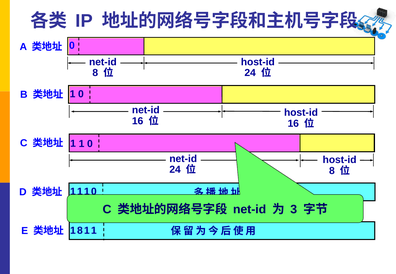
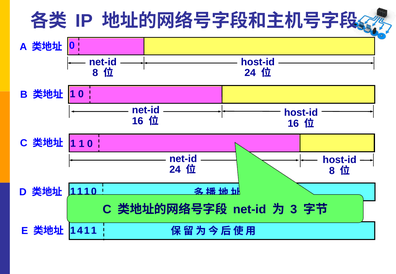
1 8: 8 -> 4 (80, 231)
